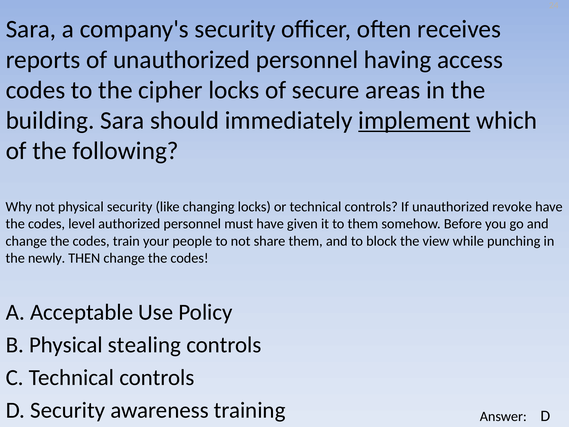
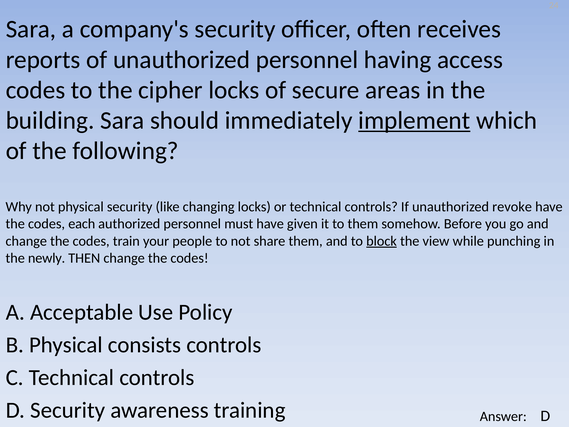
level: level -> each (82, 224)
block underline: none -> present (382, 241)
stealing: stealing -> consists (145, 345)
